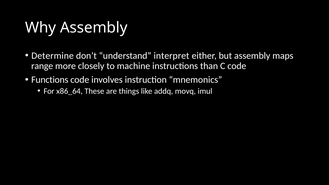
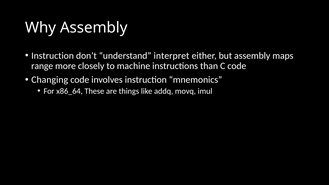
Determine: Determine -> Instruction (53, 56)
Functions: Functions -> Changing (50, 80)
